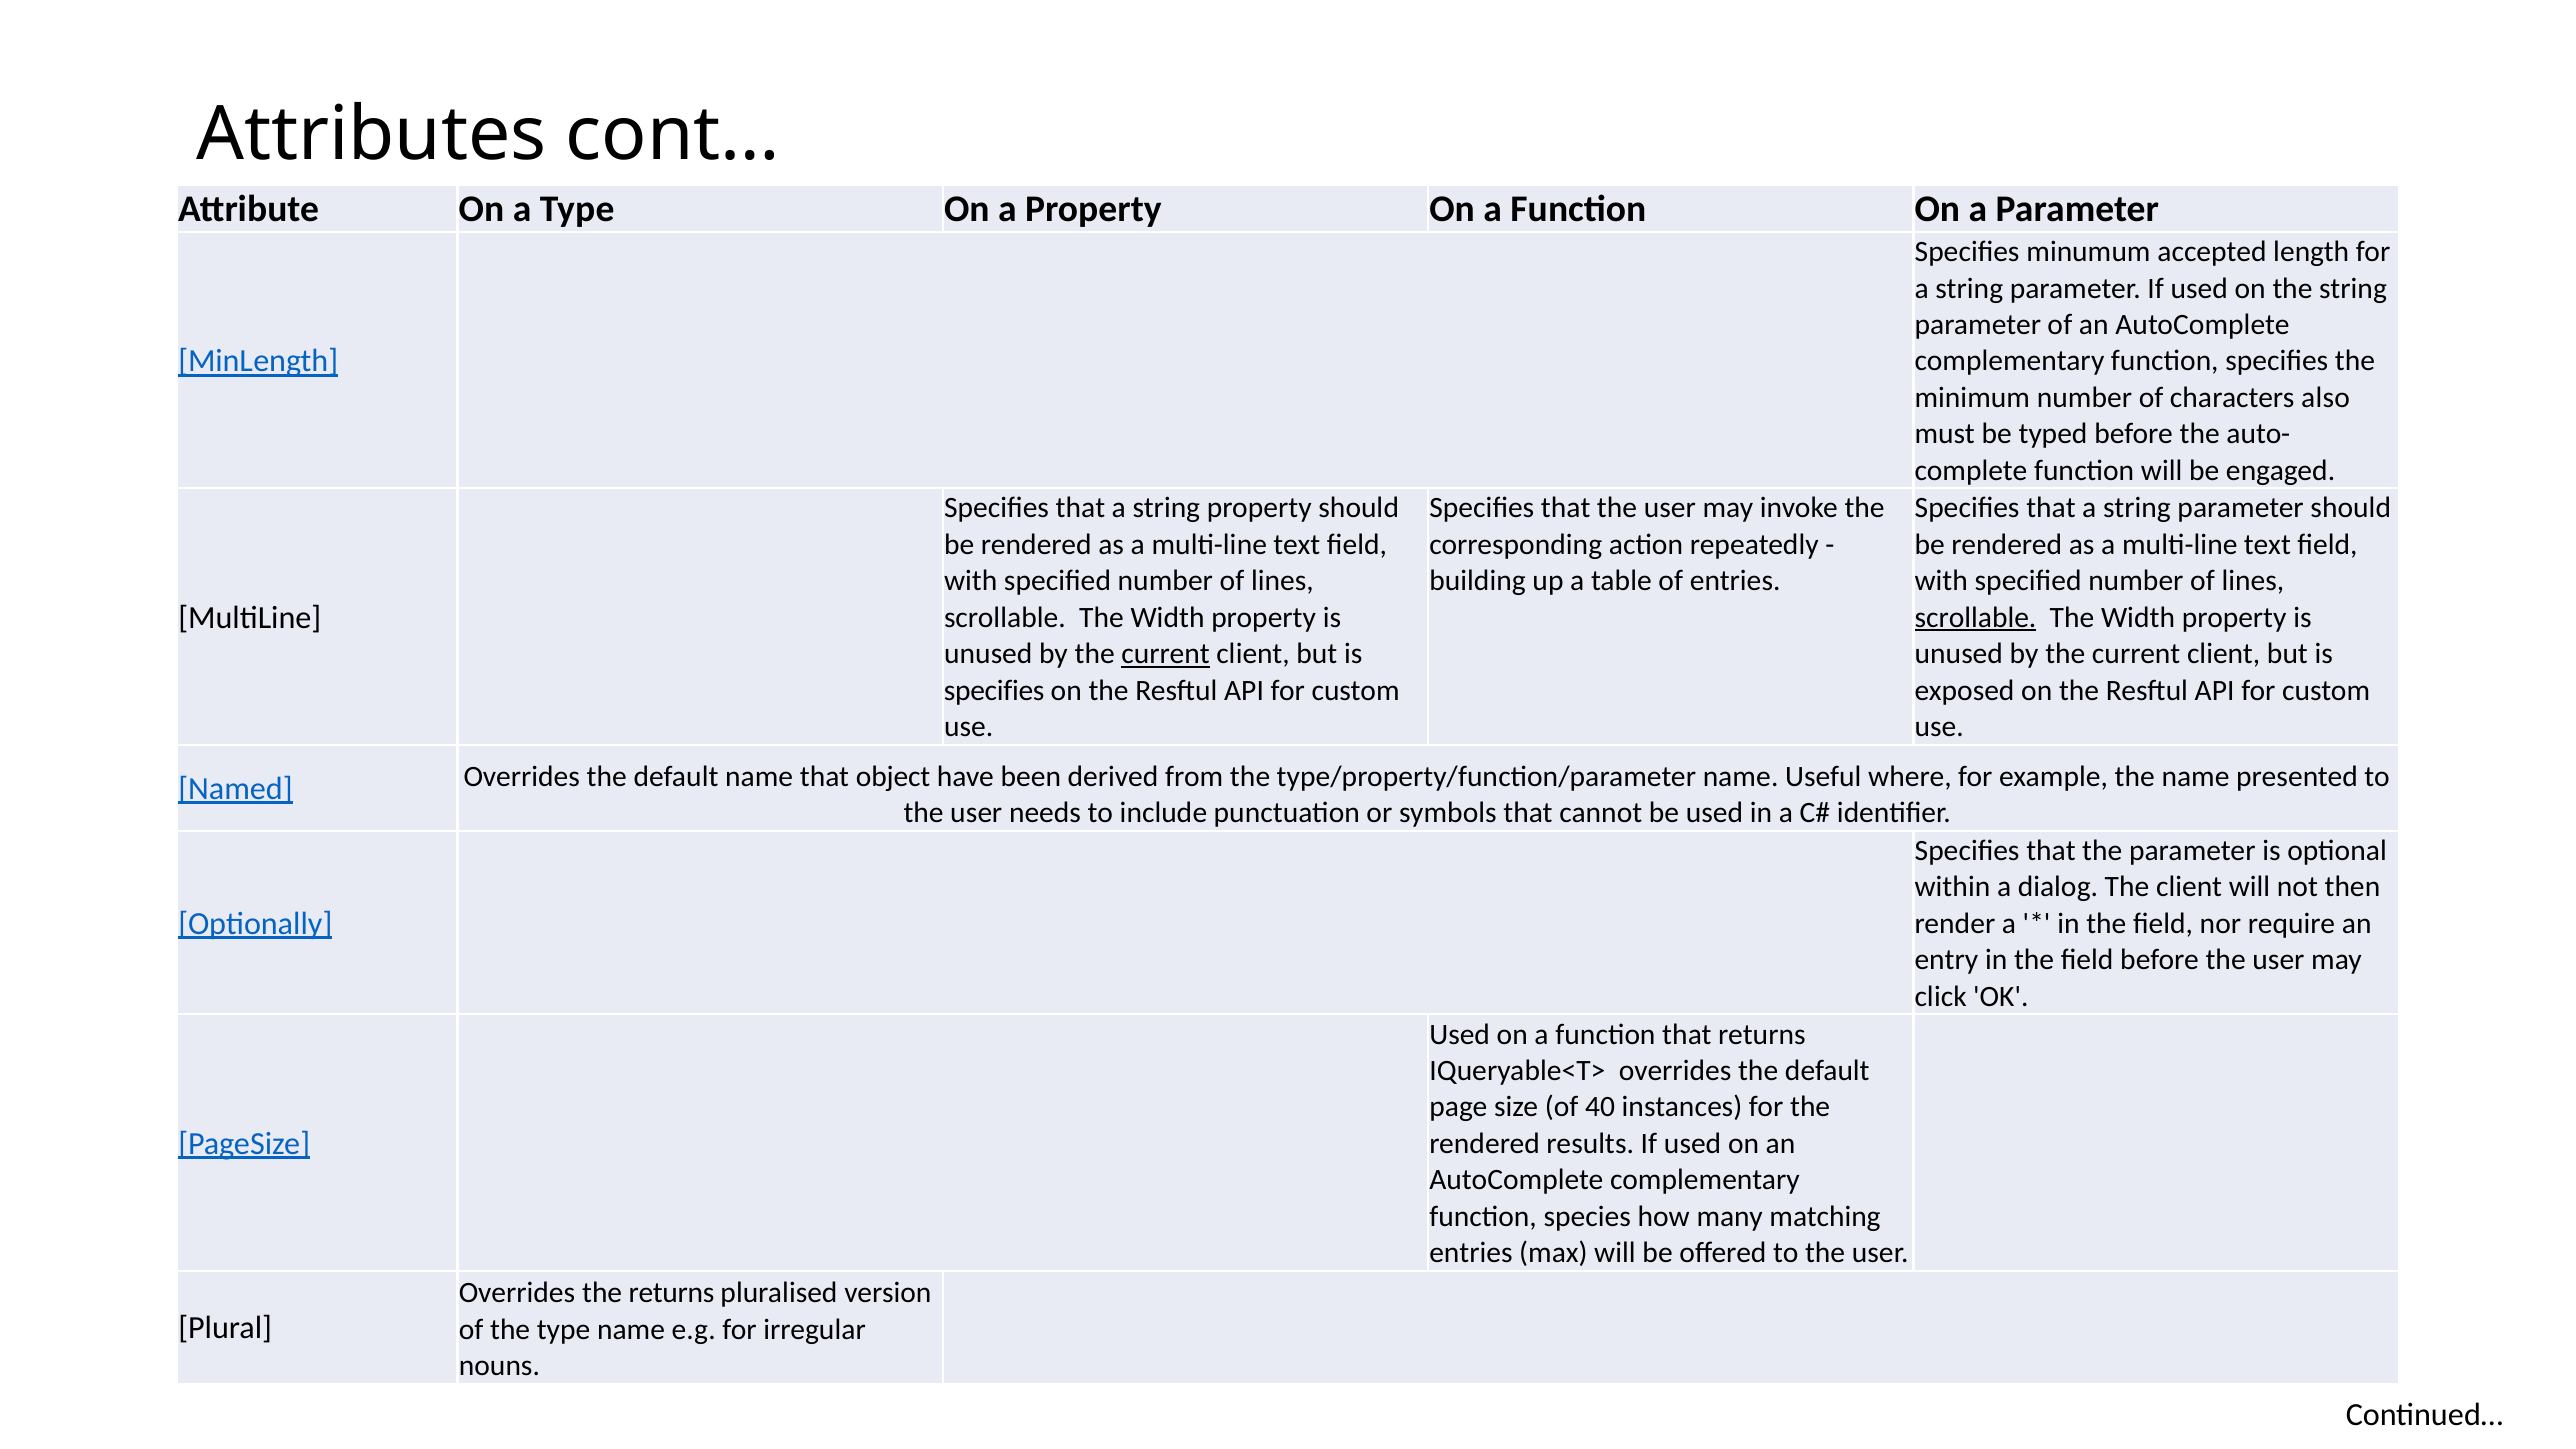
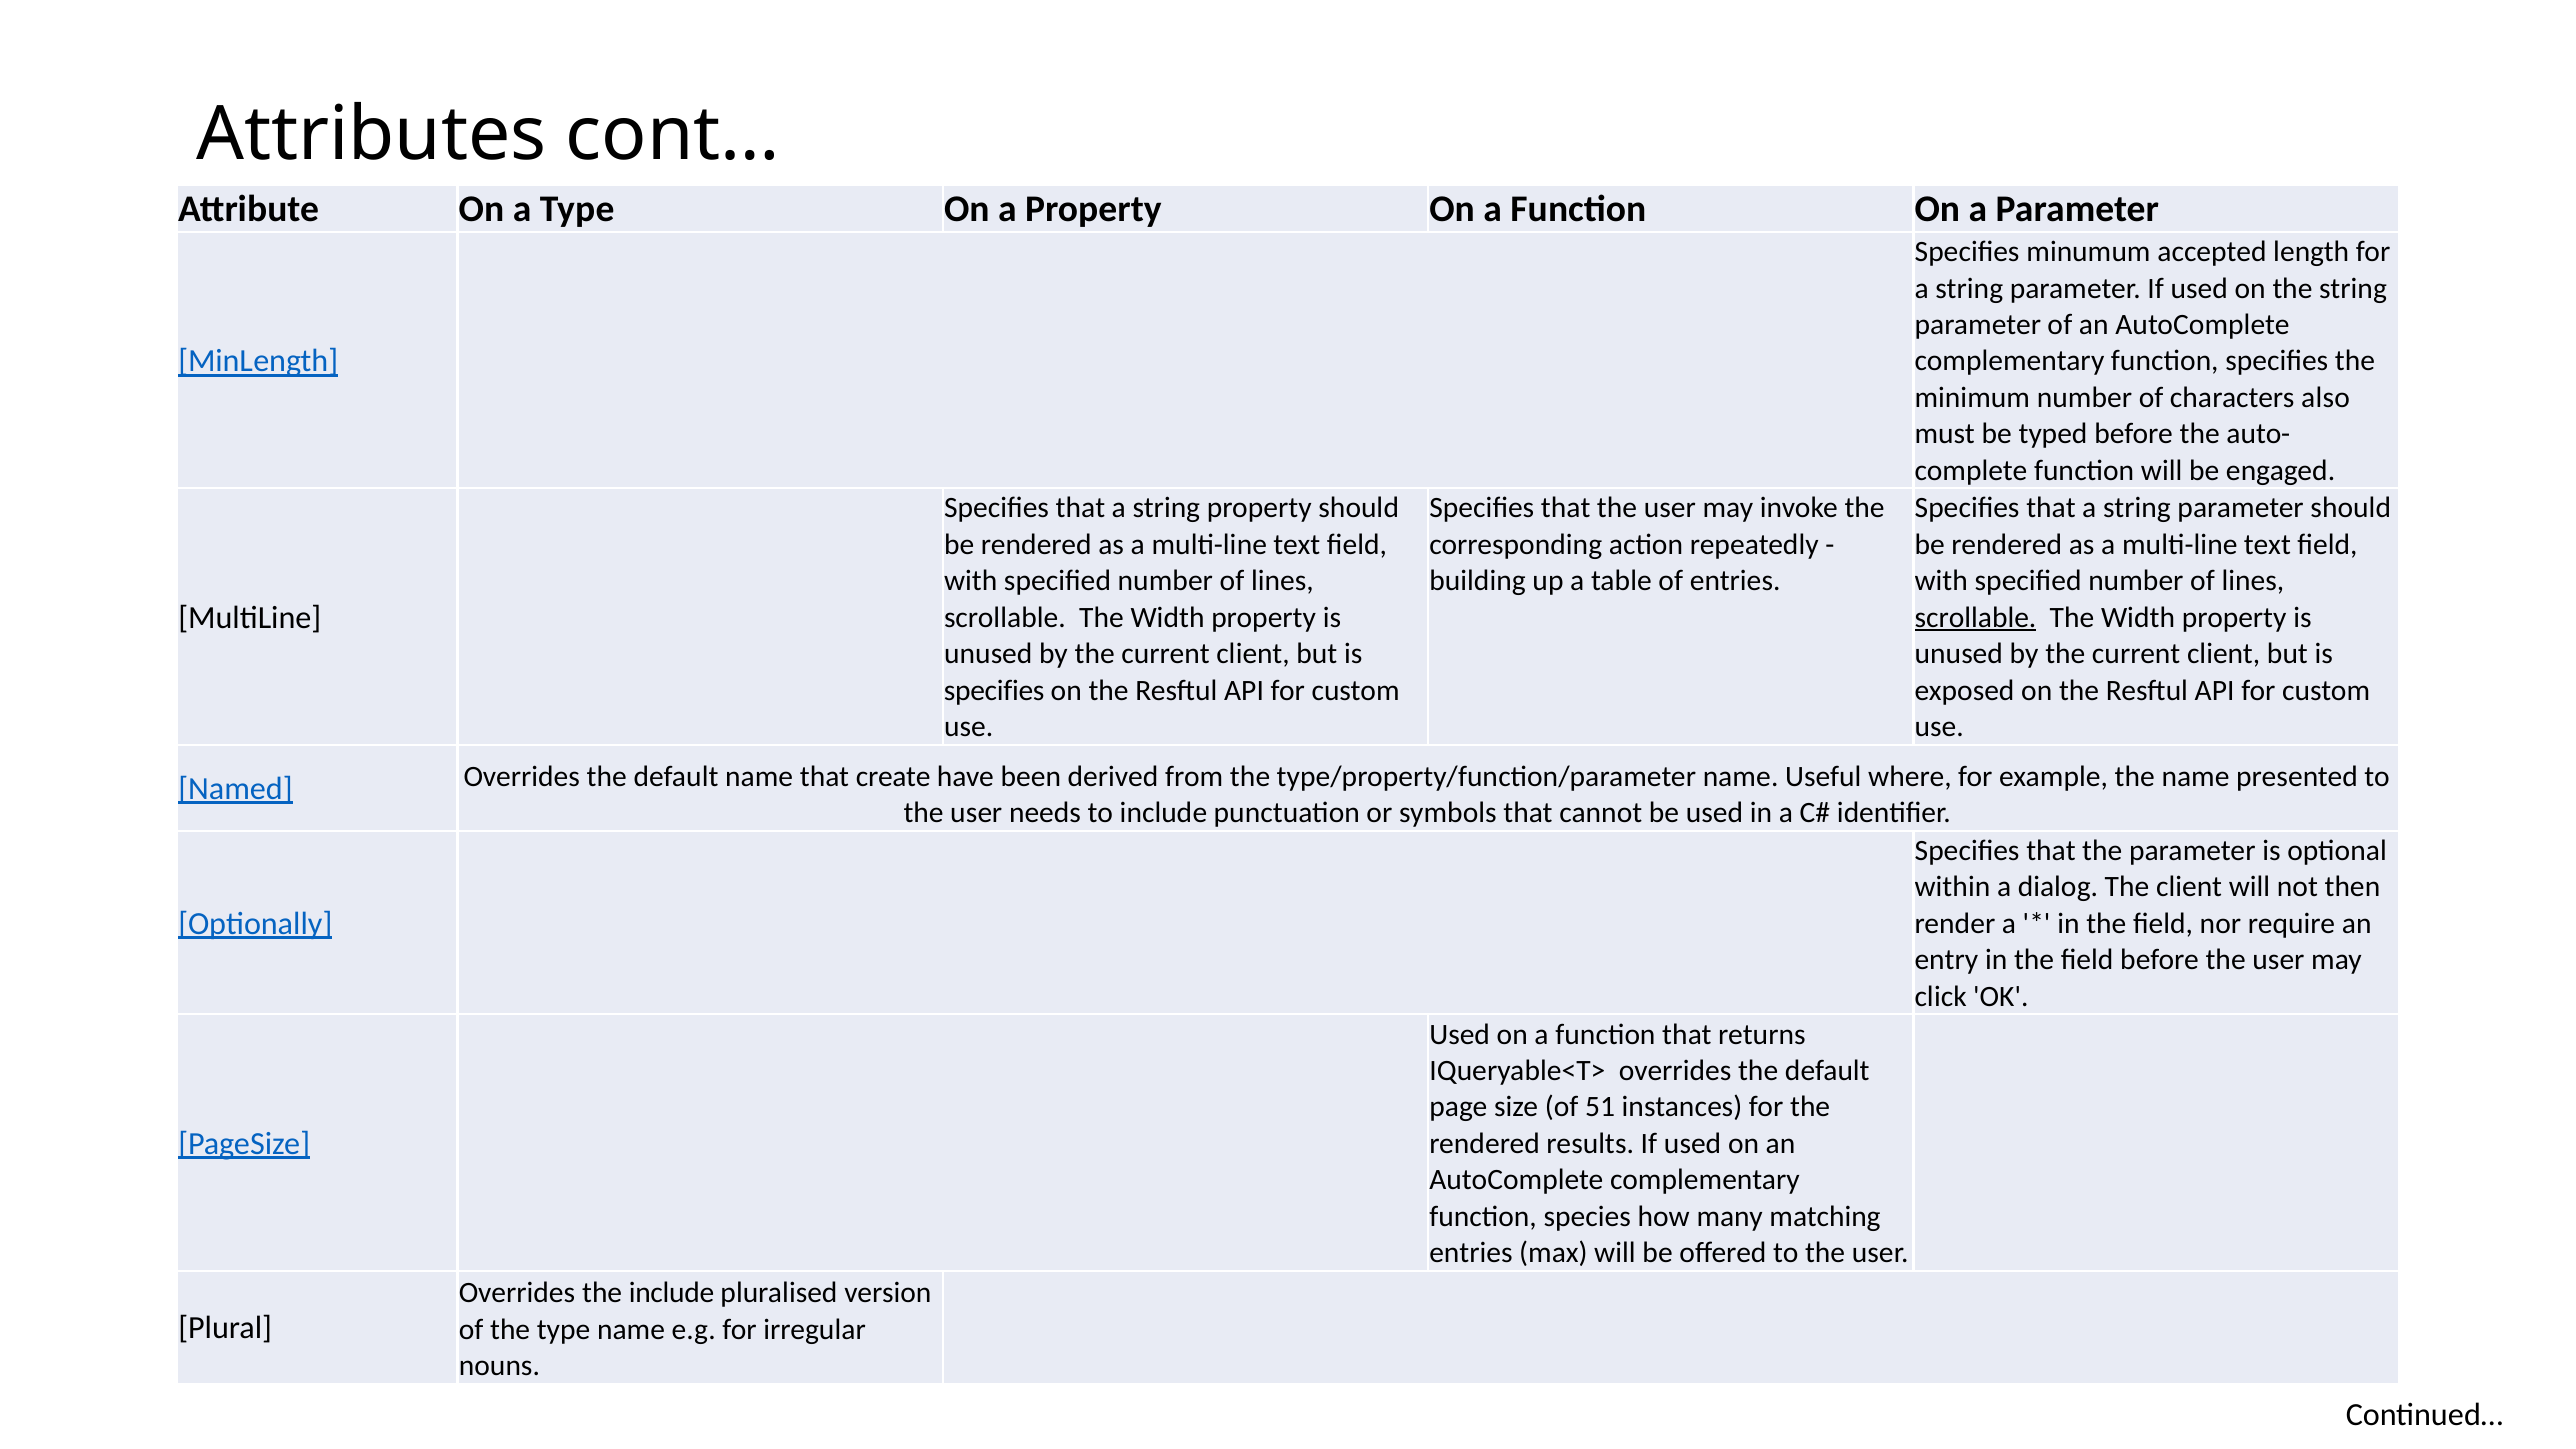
current underline: present -> none (1166, 654)
object: object -> create (893, 777)
40: 40 -> 51 (1600, 1107)
the returns: returns -> include (671, 1293)
